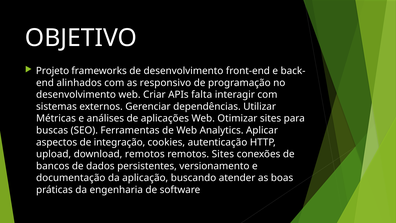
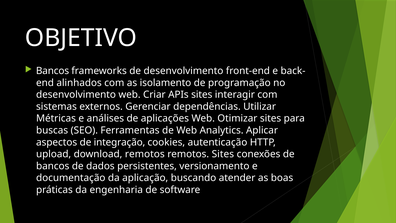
Projeto: Projeto -> Bancos (53, 71)
responsivo: responsivo -> isolamento (165, 83)
APIs falta: falta -> sites (202, 95)
